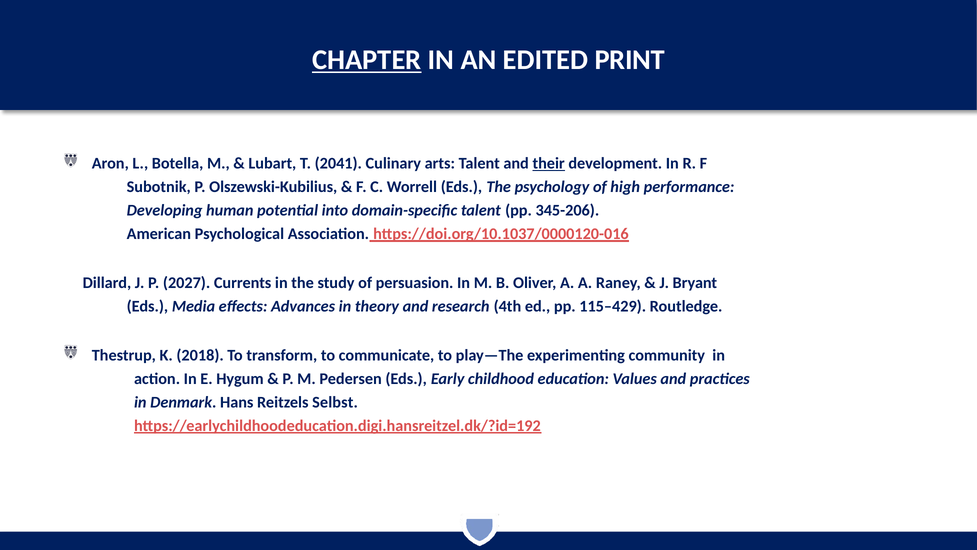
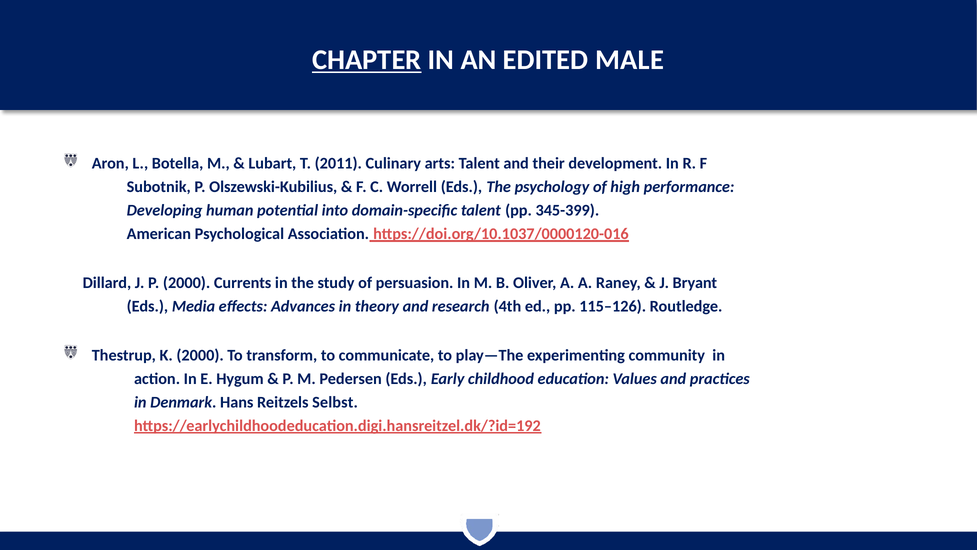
PRINT: PRINT -> MALE (629, 60)
2041: 2041 -> 2011 (338, 163)
their underline: present -> none (549, 163)
345-206: 345-206 -> 345-399 (567, 210)
P 2027: 2027 -> 2000 (187, 283)
115–429: 115–429 -> 115–126 (613, 306)
K 2018: 2018 -> 2000 (200, 355)
